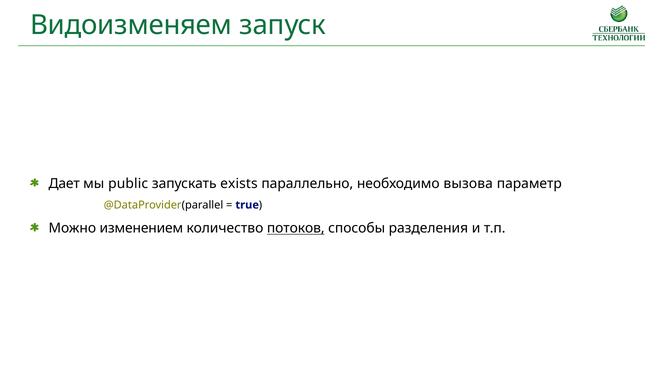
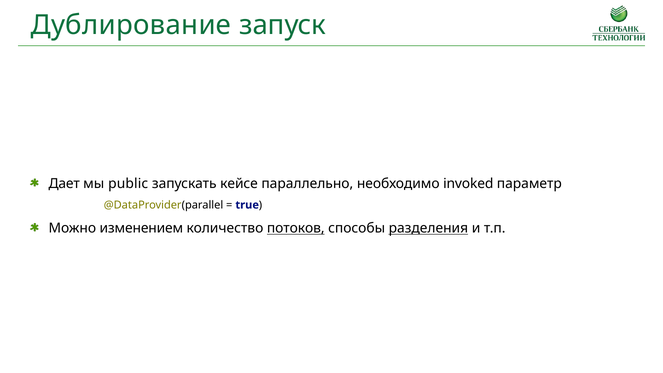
Видоизменяем: Видоизменяем -> Дублирование (131, 25)
exists: exists -> кейсе (239, 184)
вызова: вызова -> invoked (468, 184)
разделения underline: none -> present (428, 228)
